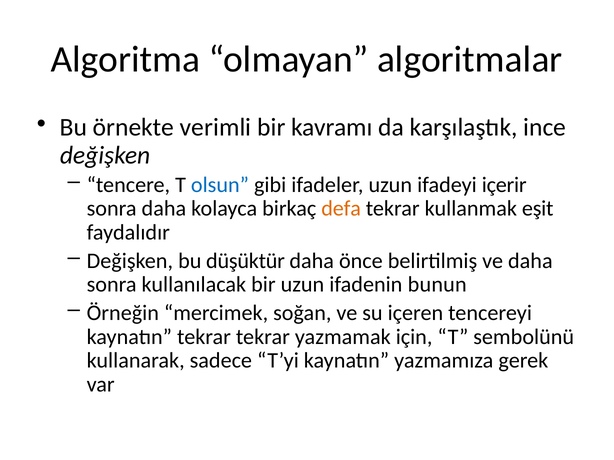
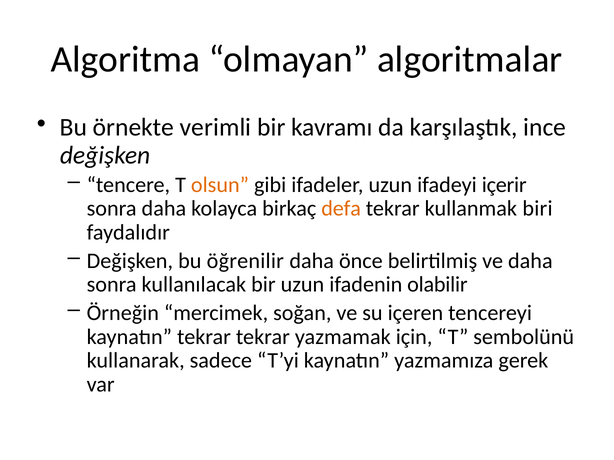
olsun colour: blue -> orange (220, 185)
eşit: eşit -> biri (538, 209)
düşüktür: düşüktür -> öğrenilir (245, 261)
bunun: bunun -> olabilir (437, 285)
